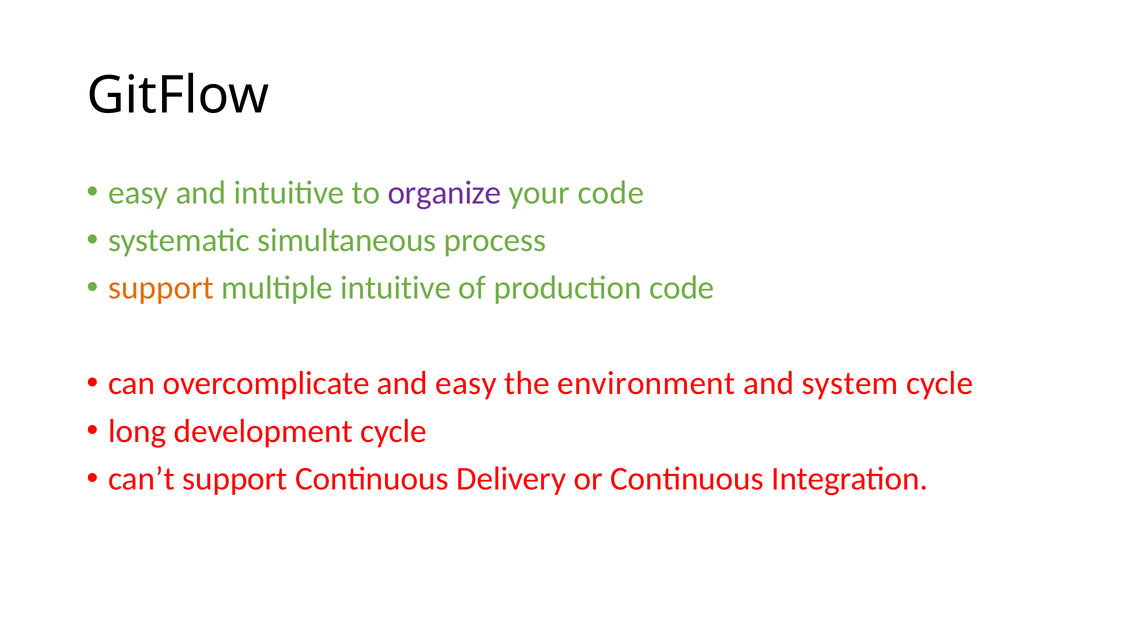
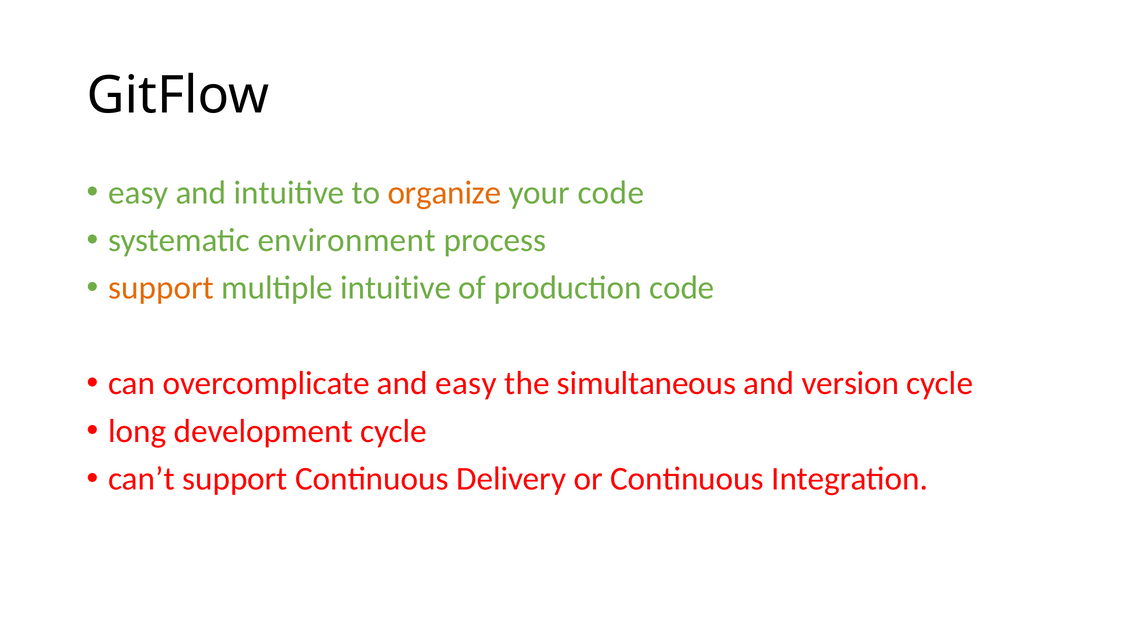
organize colour: purple -> orange (445, 193)
simultaneous: simultaneous -> environment (347, 240)
environment: environment -> simultaneous (647, 384)
system: system -> version (850, 384)
